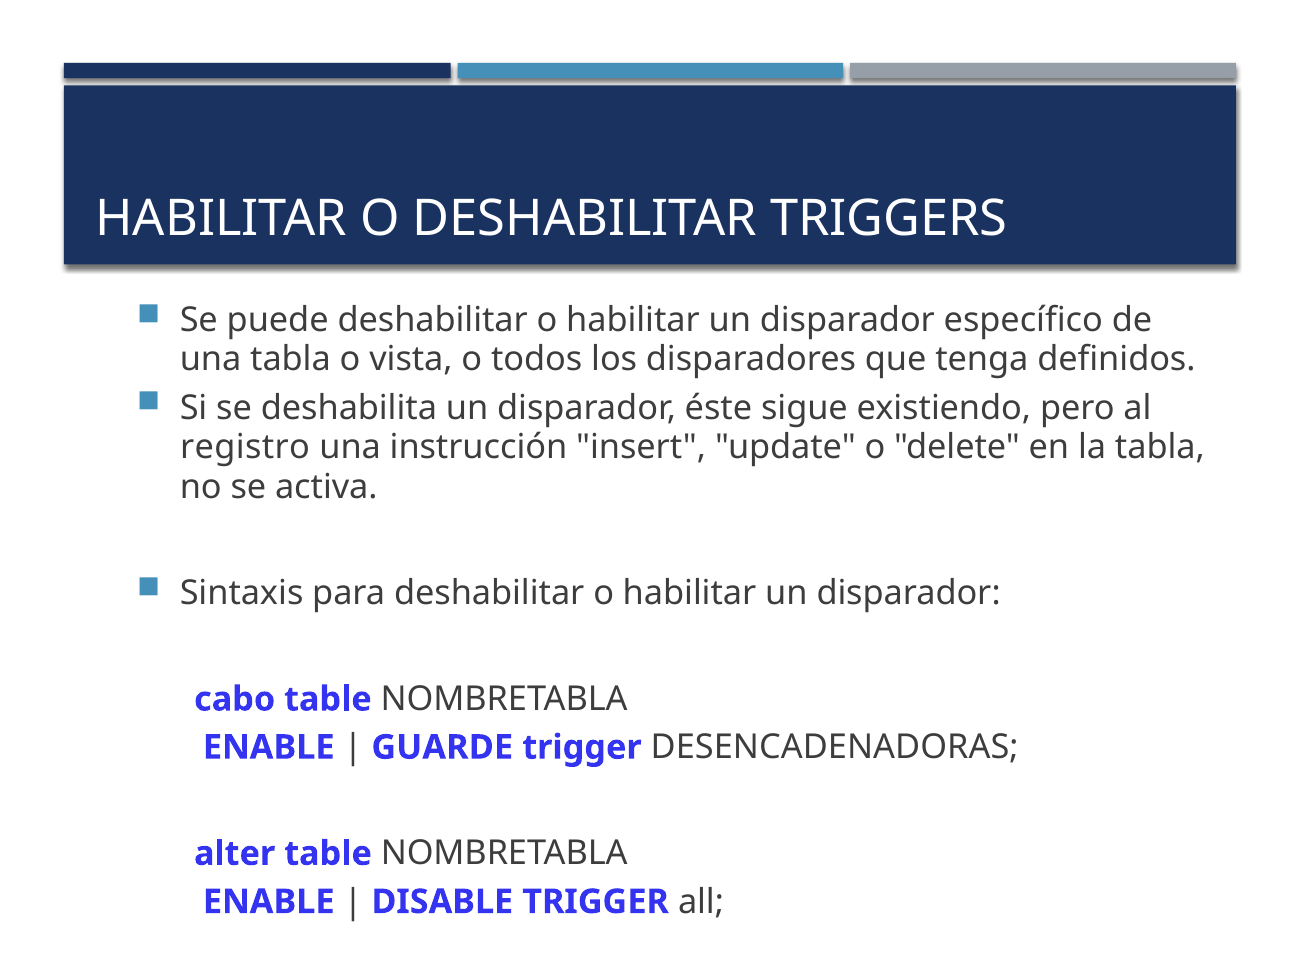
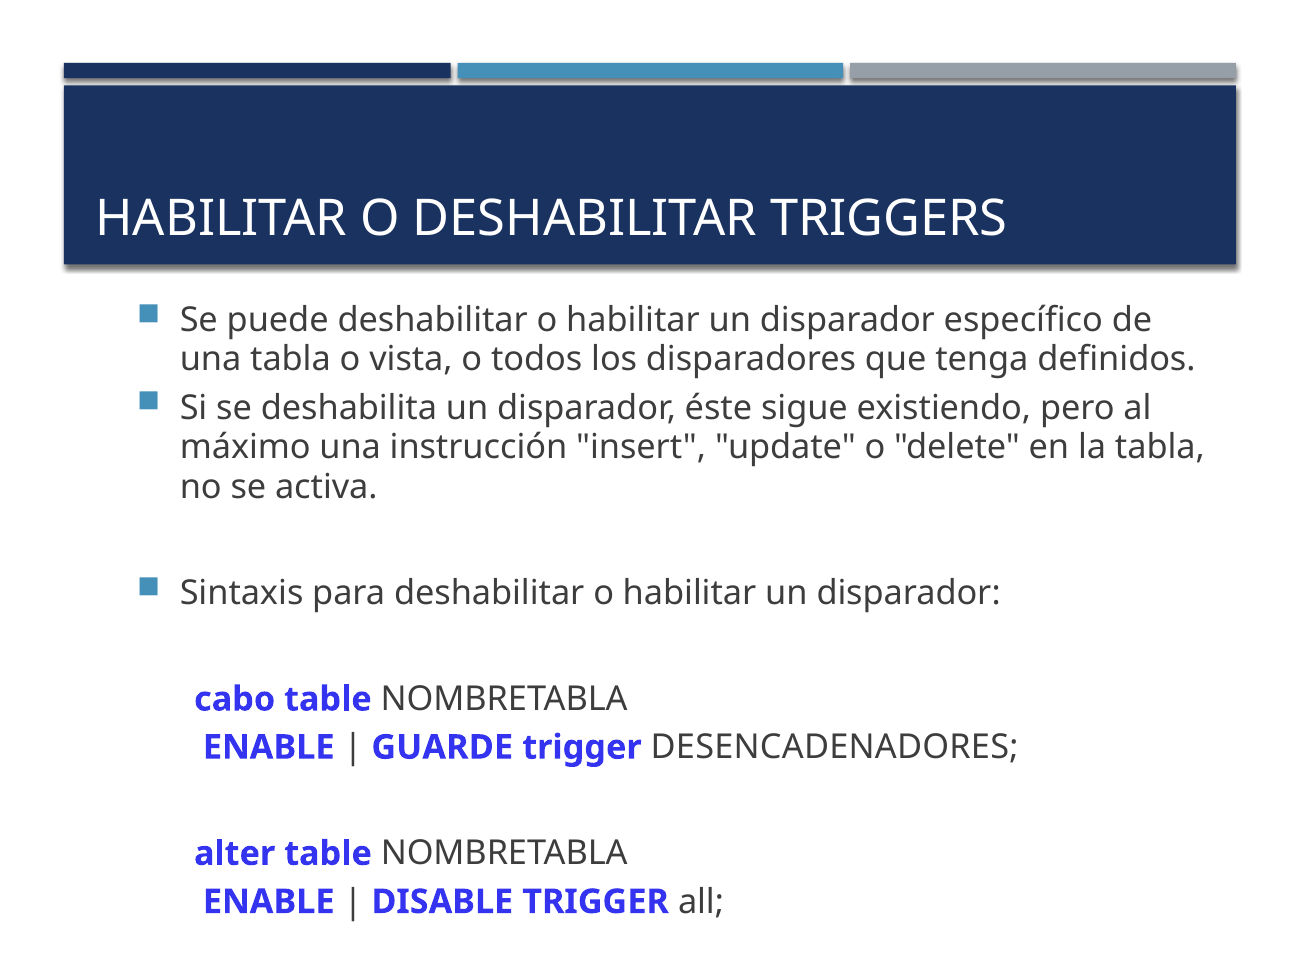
registro: registro -> máximo (245, 447)
DESENCADENADORAS: DESENCADENADORAS -> DESENCADENADORES (835, 747)
